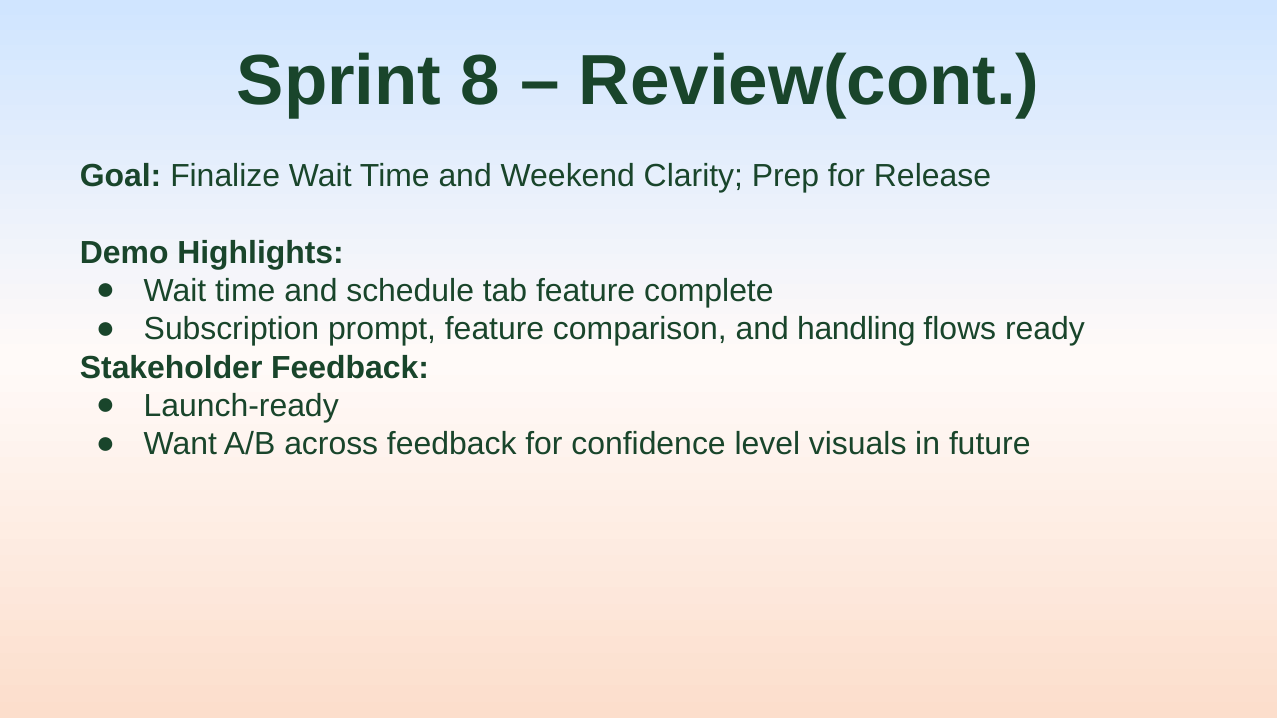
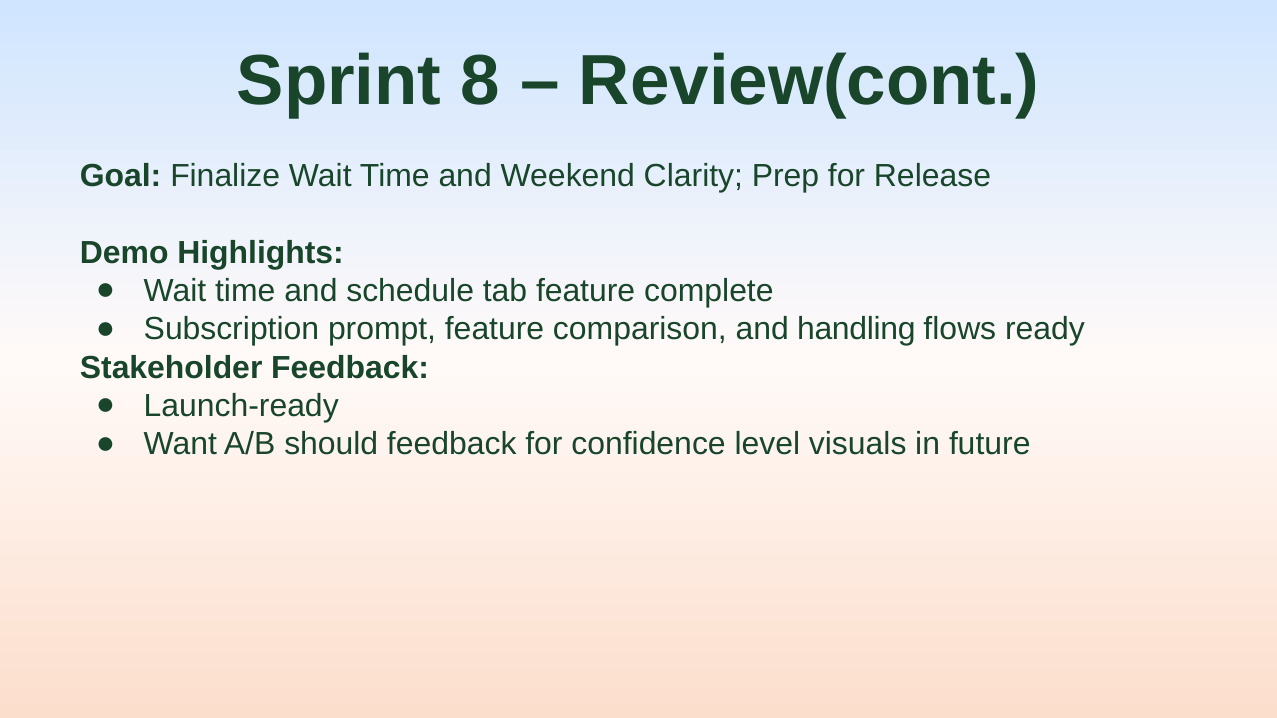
across: across -> should (331, 444)
